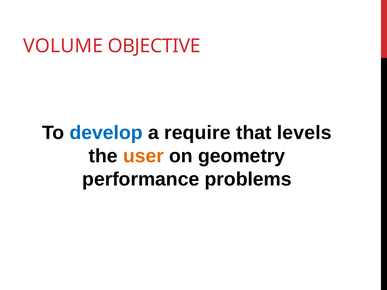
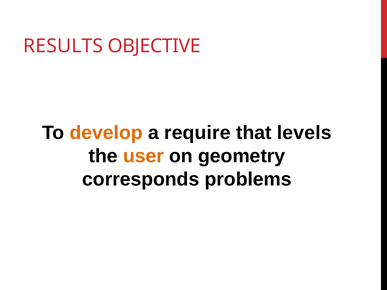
VOLUME: VOLUME -> RESULTS (63, 46)
develop colour: blue -> orange (106, 133)
performance: performance -> corresponds (141, 179)
